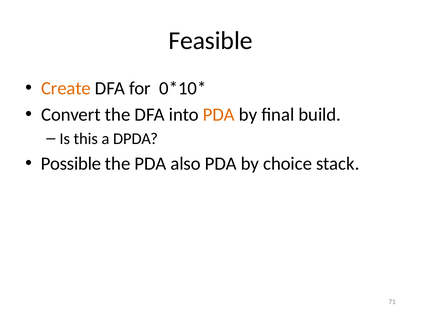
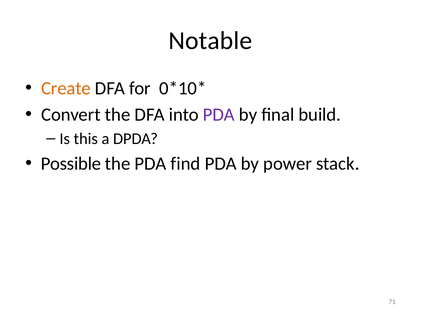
Feasible: Feasible -> Notable (210, 41)
PDA colour: orange -> purple (219, 115)
also: also -> find (186, 164)
choice: choice -> power (288, 164)
